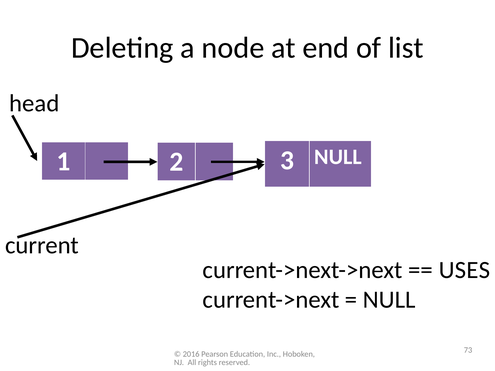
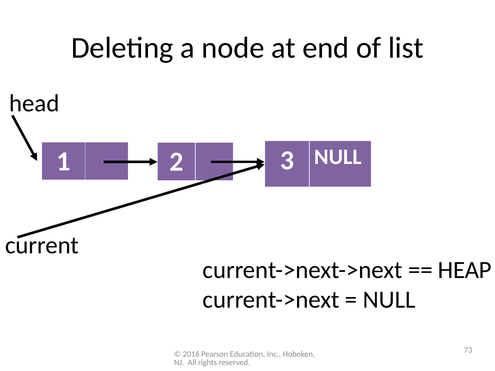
USES: USES -> HEAP (465, 270)
